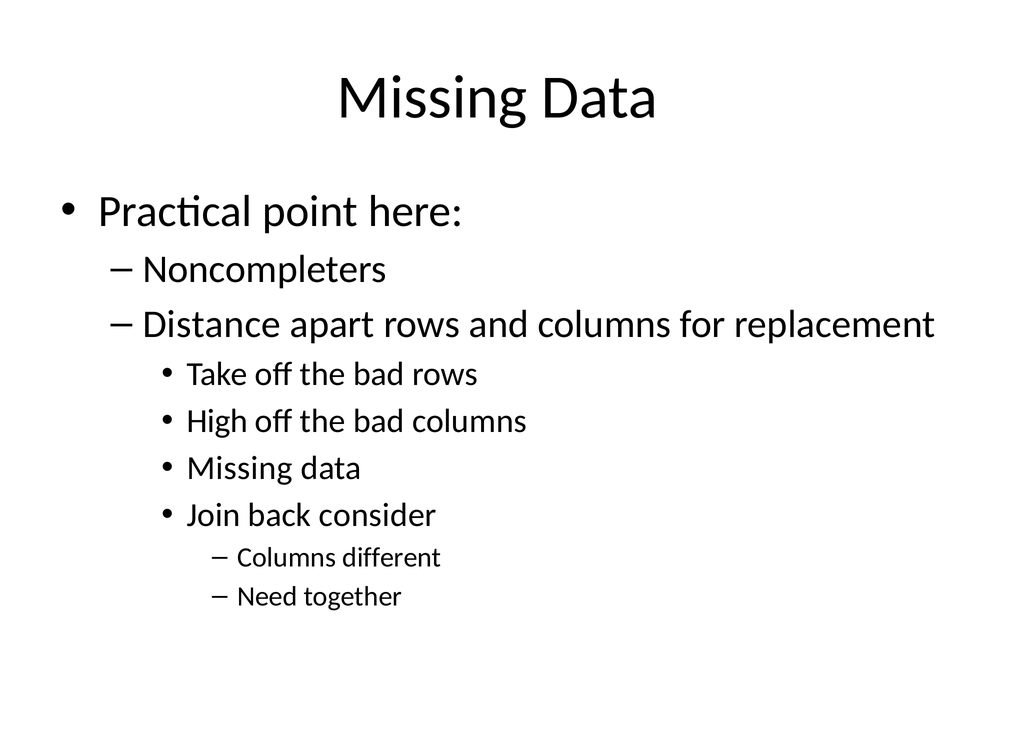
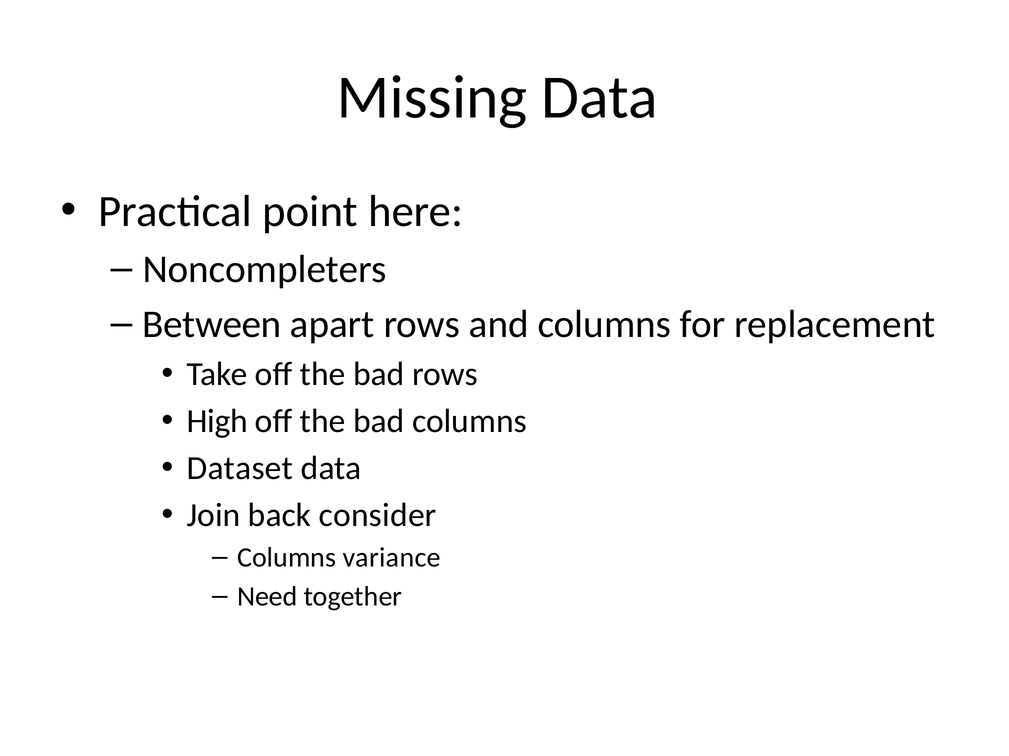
Distance: Distance -> Between (212, 325)
Missing: Missing -> Dataset (240, 469)
different: different -> variance (392, 558)
